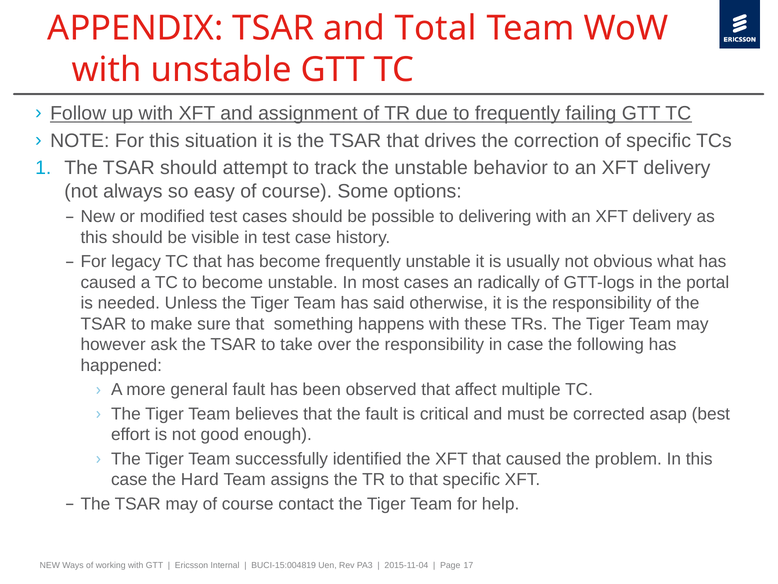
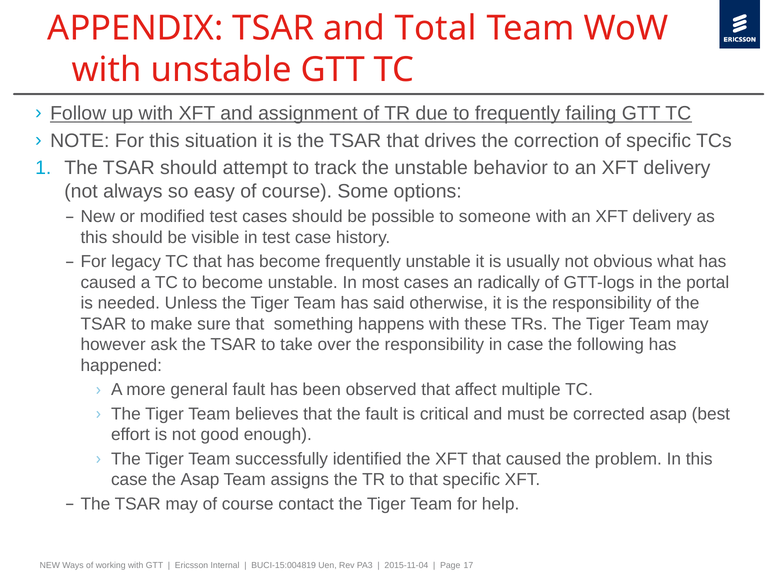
delivering: delivering -> someone (495, 217)
the Hard: Hard -> Asap (200, 479)
